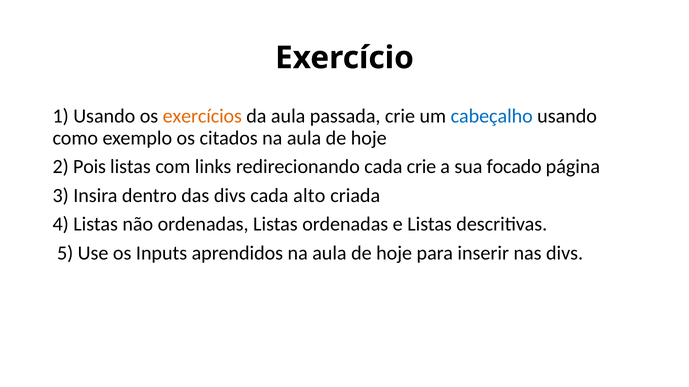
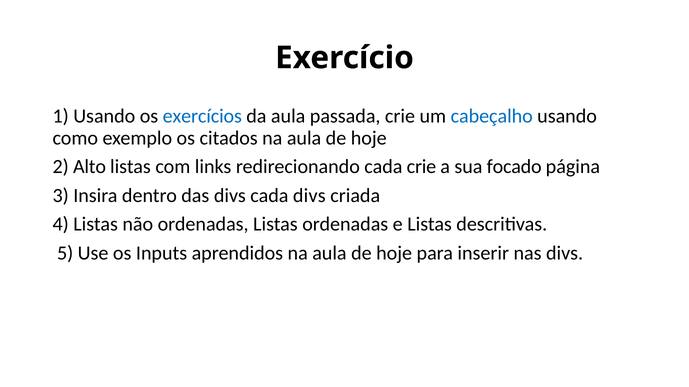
exercícios colour: orange -> blue (202, 116)
Pois: Pois -> Alto (90, 167)
cada alto: alto -> divs (309, 196)
